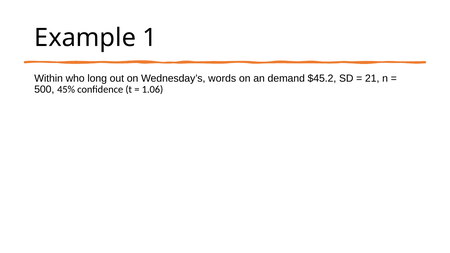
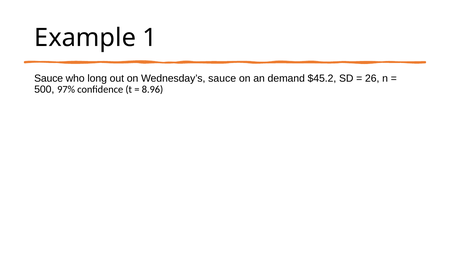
Within: Within -> Sauce (49, 78)
Wednesday’s words: words -> sauce (222, 78)
21: 21 -> 26 (372, 78)
45%: 45% -> 97% (66, 90)
1.06: 1.06 -> 8.96 (152, 90)
